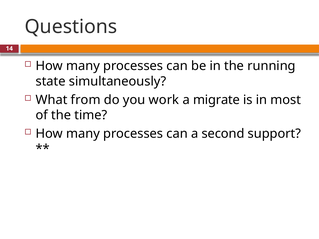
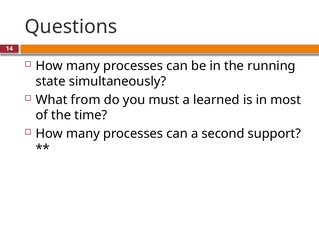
work: work -> must (164, 100)
migrate: migrate -> learned (216, 100)
